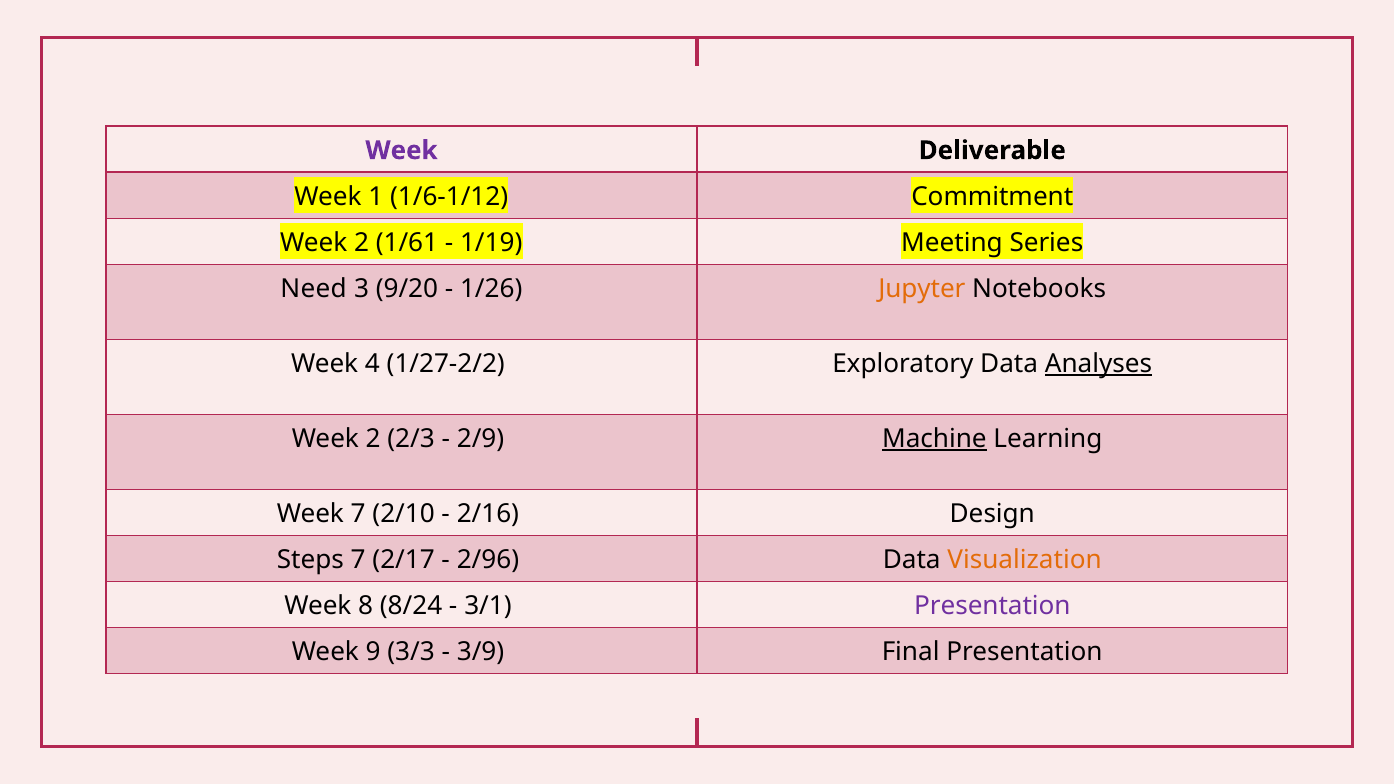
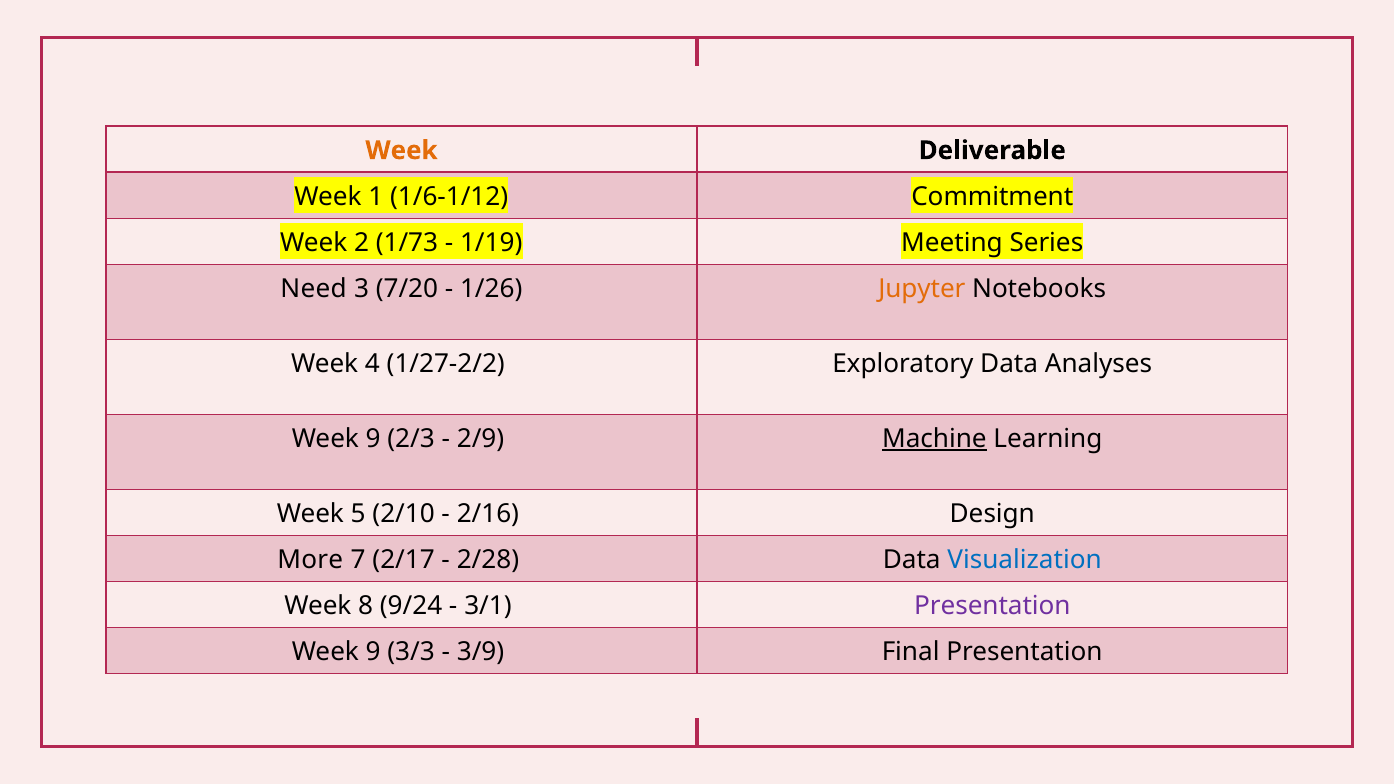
Week colour: purple -> orange (402, 151)
1/61: 1/61 -> 1/73 (407, 243)
9/20: 9/20 -> 7/20 (407, 289)
Analyses underline: present -> none (1098, 364)
2: 2 -> 9 (373, 439)
Week 7: 7 -> 5 (358, 514)
Steps: Steps -> More (310, 560)
2/96: 2/96 -> 2/28 (488, 560)
Visualization colour: orange -> blue (1025, 560)
8/24: 8/24 -> 9/24 (411, 606)
